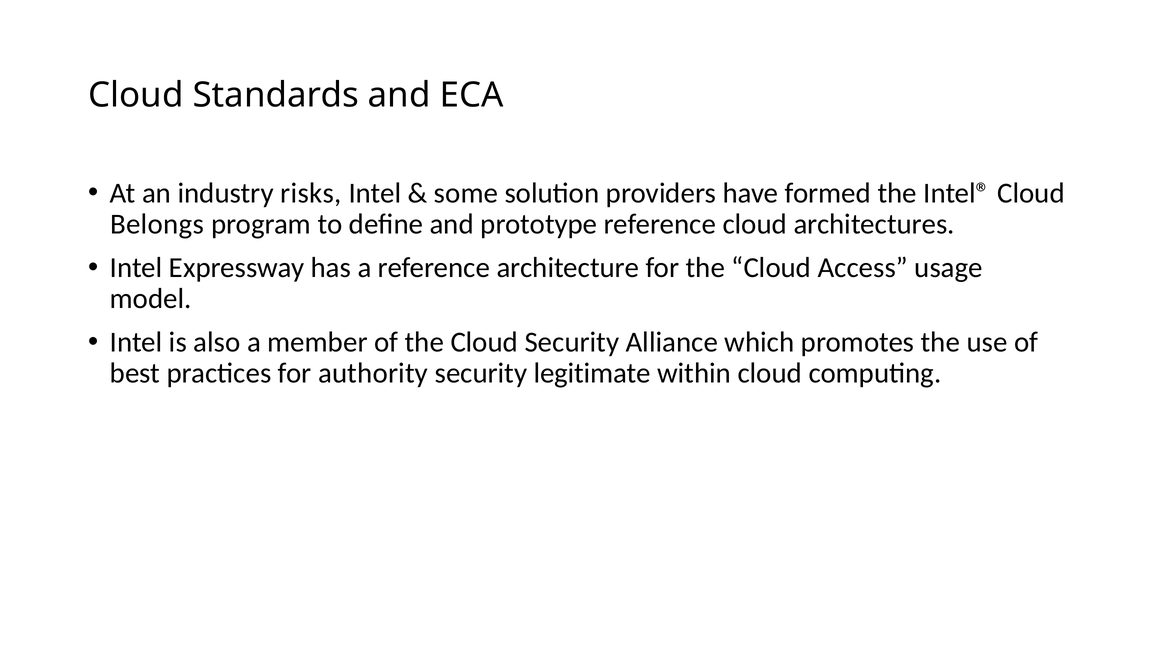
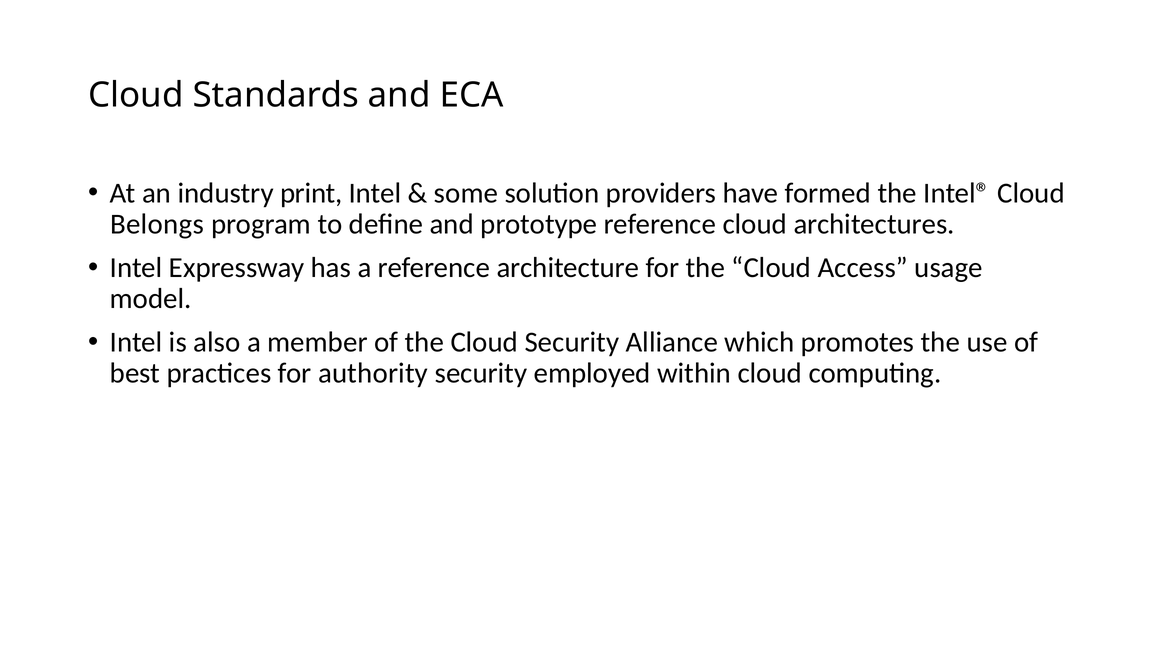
risks: risks -> print (311, 193)
legitimate: legitimate -> employed (592, 373)
